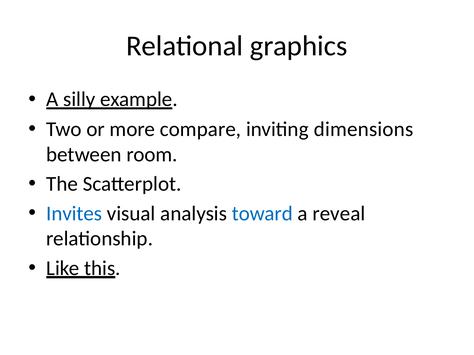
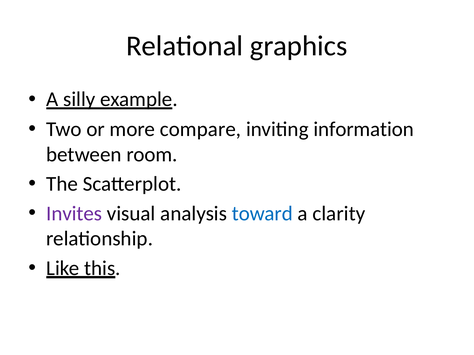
dimensions: dimensions -> information (364, 129)
Invites colour: blue -> purple (74, 214)
reveal: reveal -> clarity (339, 214)
